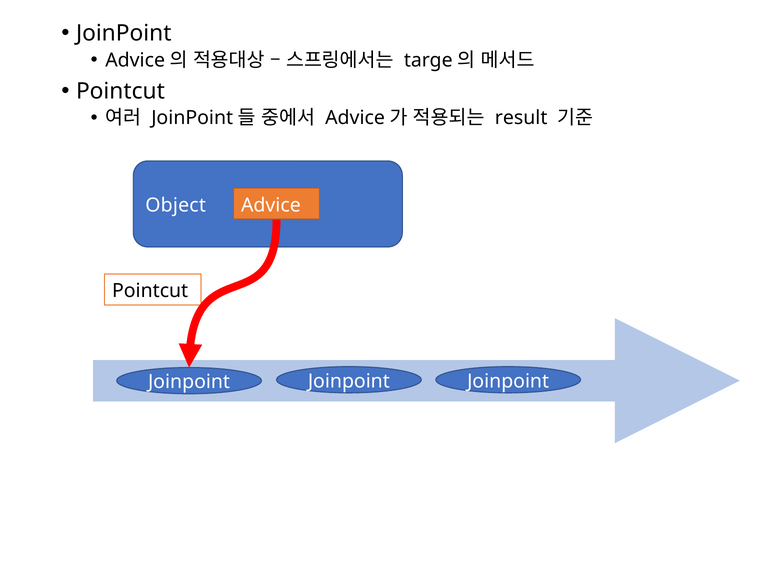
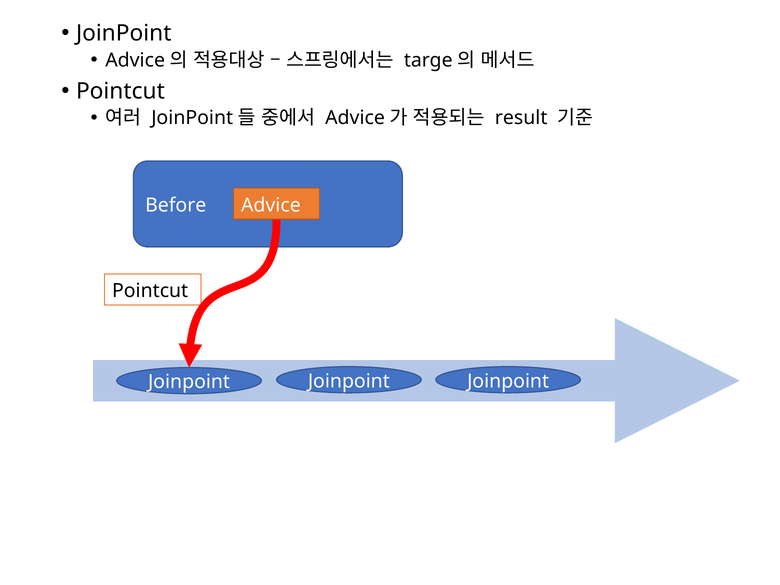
Object: Object -> Before (176, 205)
